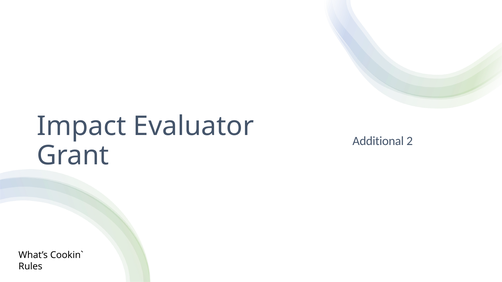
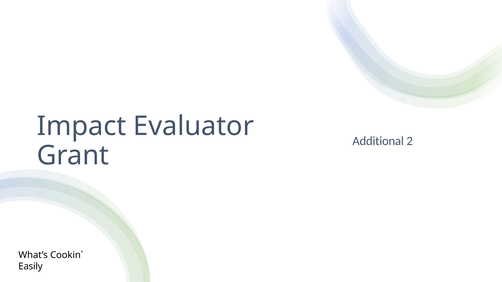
Rules: Rules -> Easily (30, 267)
